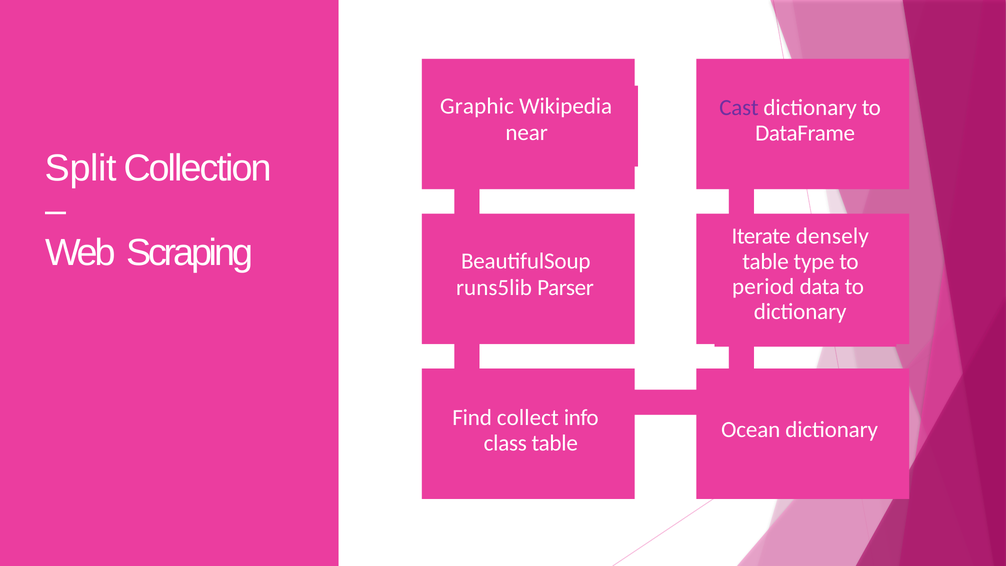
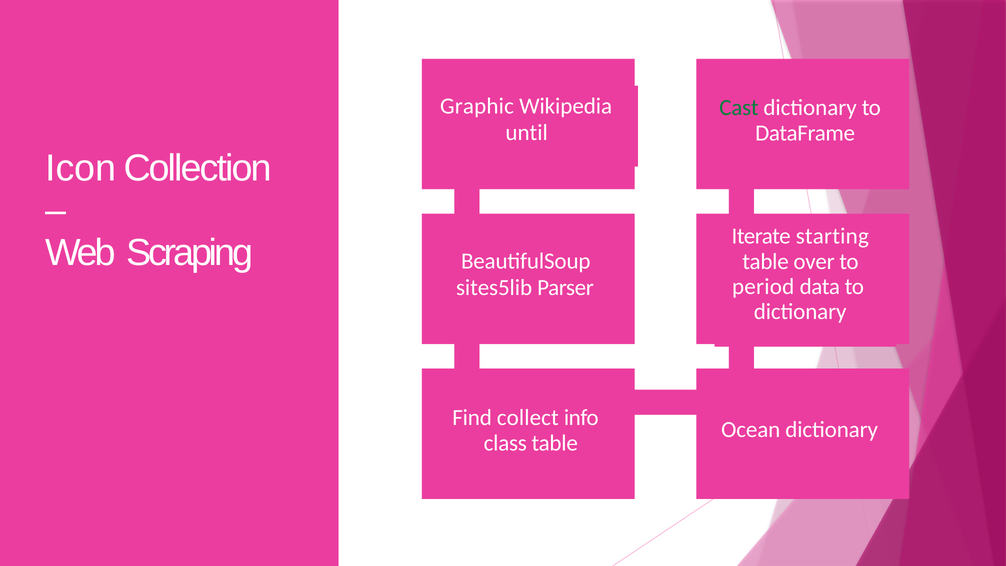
Cast colour: purple -> green (739, 108)
near: near -> until (527, 133)
Split: Split -> Icon (81, 168)
densely: densely -> starting (832, 236)
type: type -> over (814, 261)
runs5lib: runs5lib -> sites5lib (494, 288)
